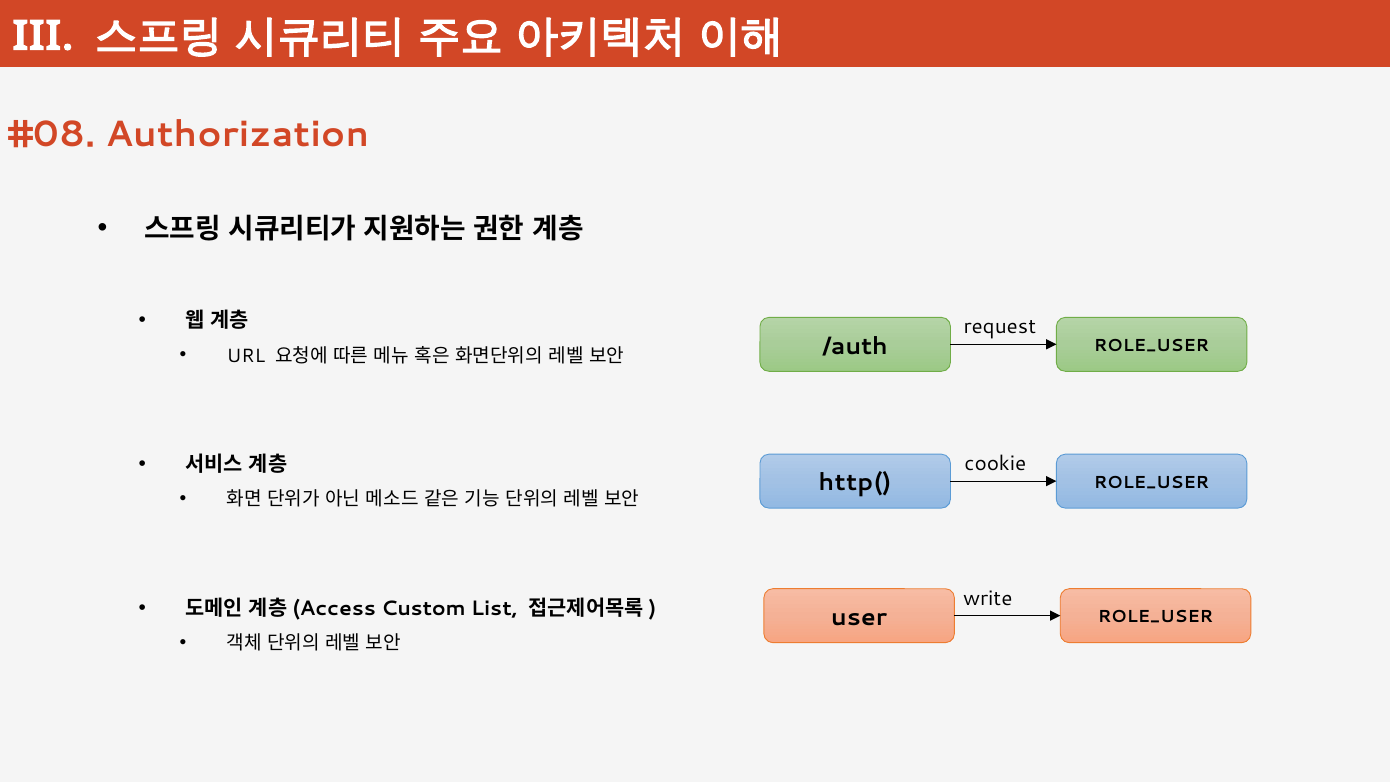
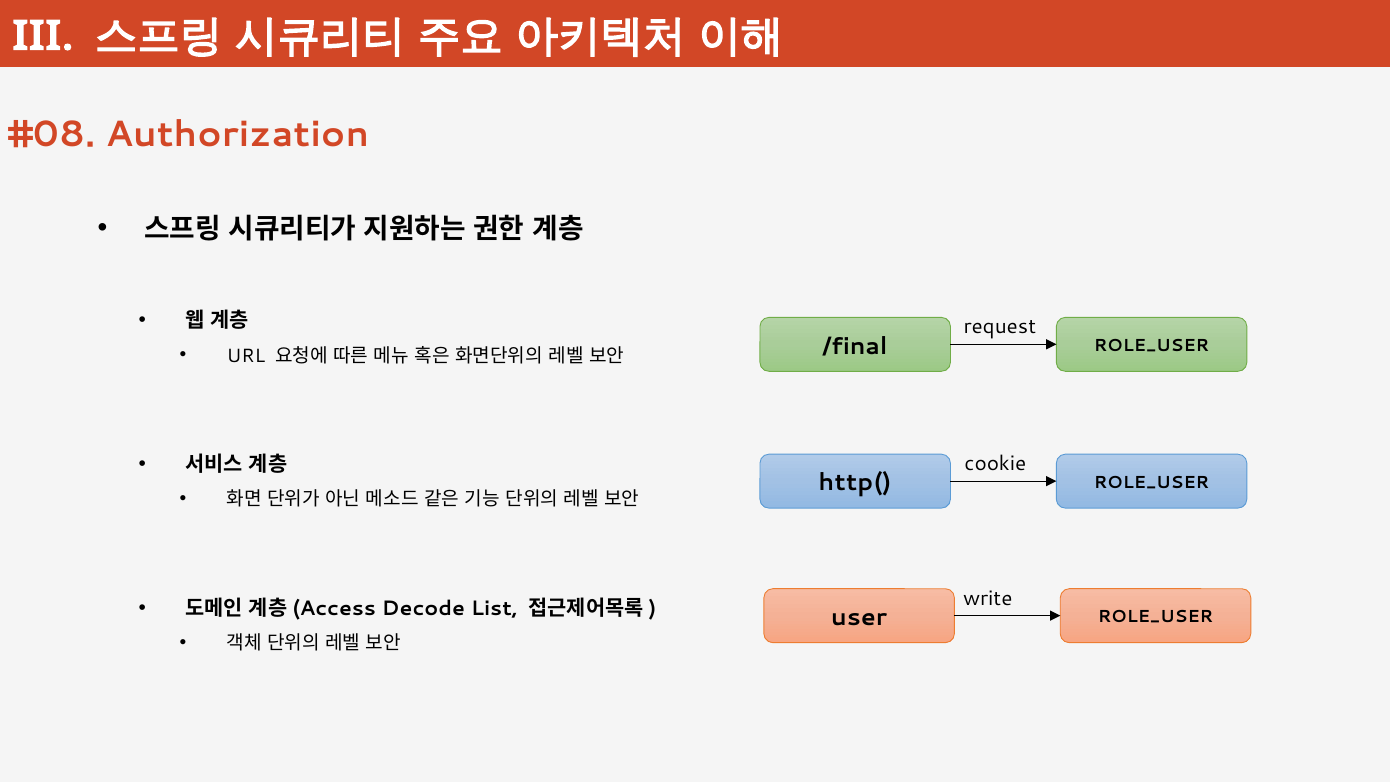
/auth: /auth -> /final (855, 346)
Custom: Custom -> Decode (423, 608)
